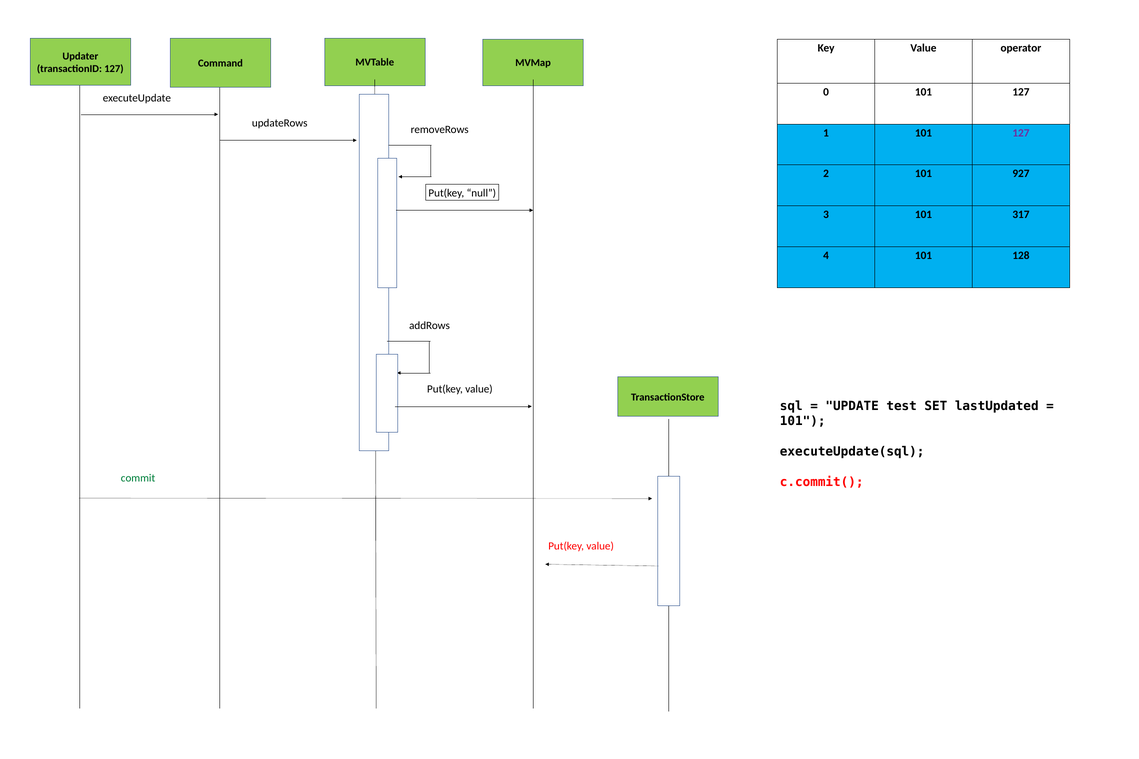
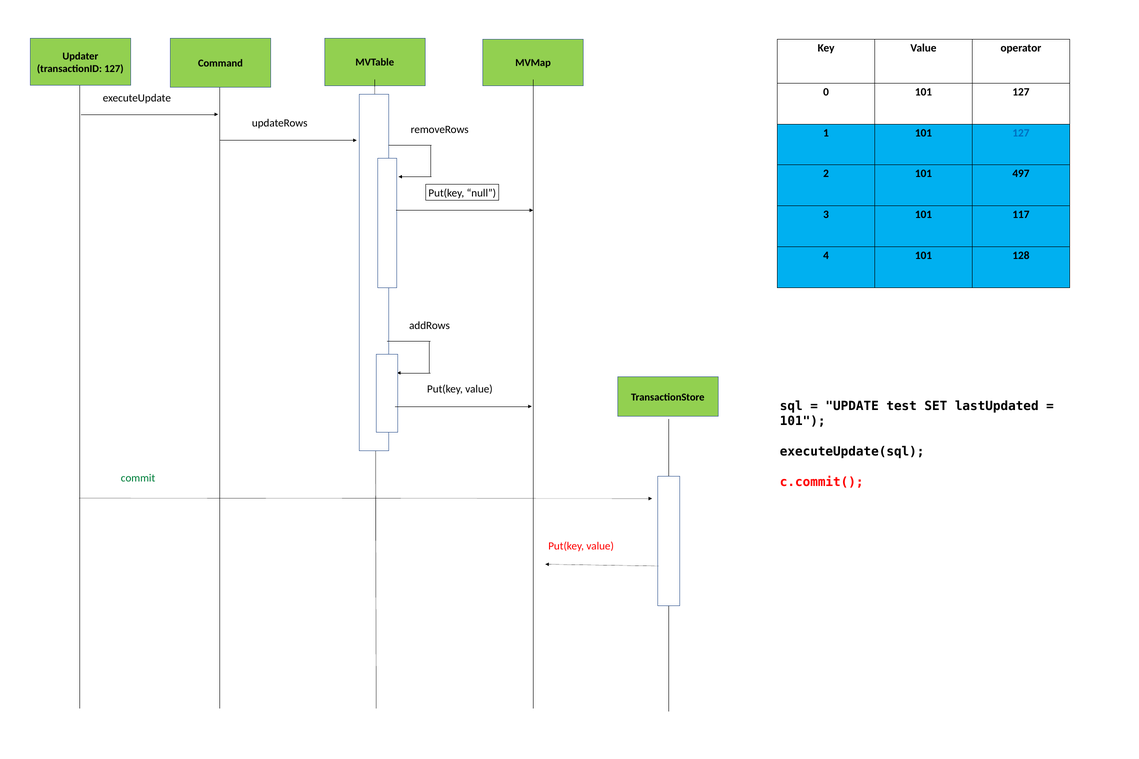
127 colour: purple -> blue (1021, 133)
927: 927 -> 497 (1021, 174)
317: 317 -> 117 (1021, 215)
